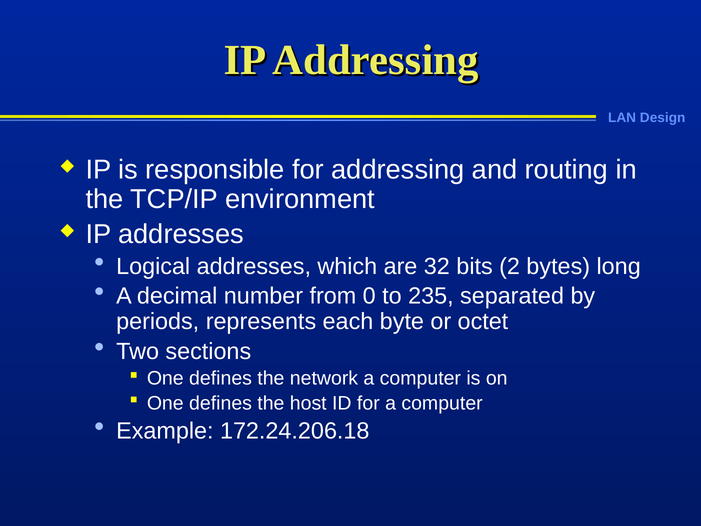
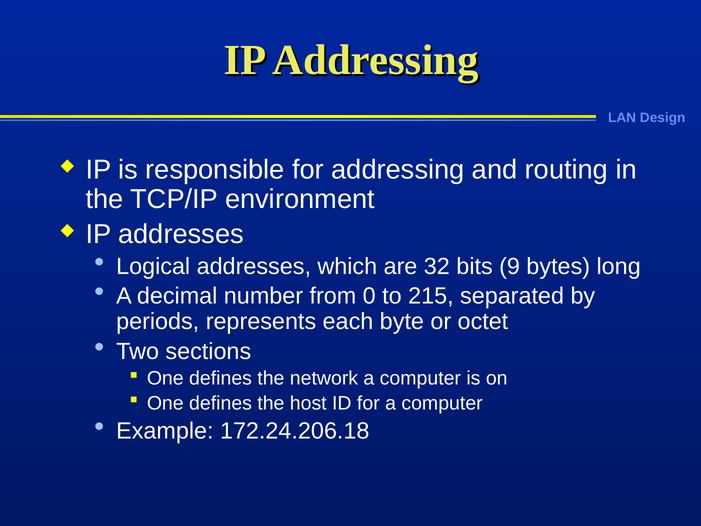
2: 2 -> 9 (510, 266)
235: 235 -> 215 (431, 296)
